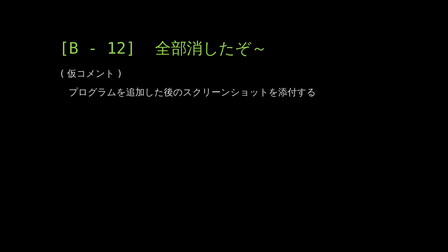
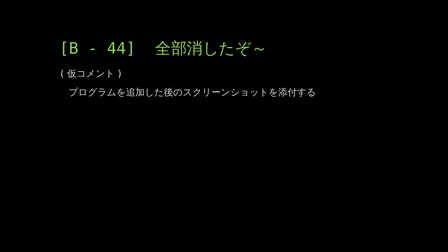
12: 12 -> 44 (121, 48)
